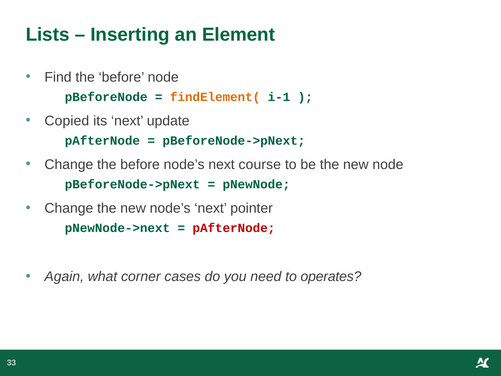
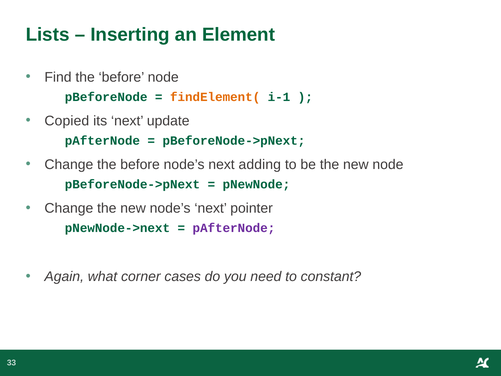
course: course -> adding (260, 164)
pAfterNode colour: red -> purple (234, 228)
operates: operates -> constant (331, 276)
